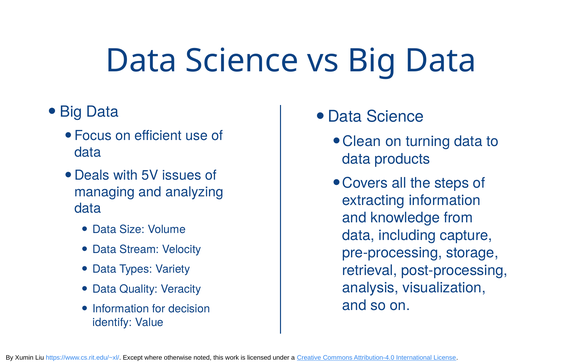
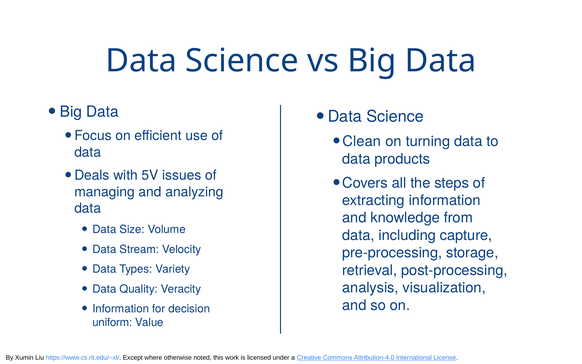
identify: identify -> uniform (112, 322)
